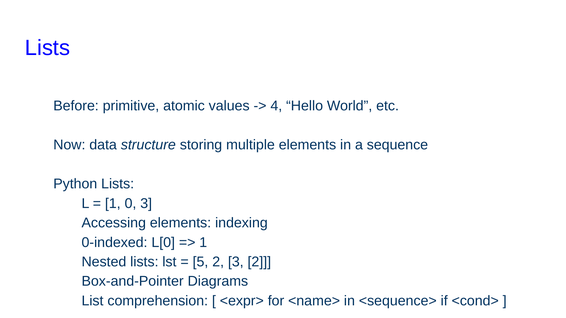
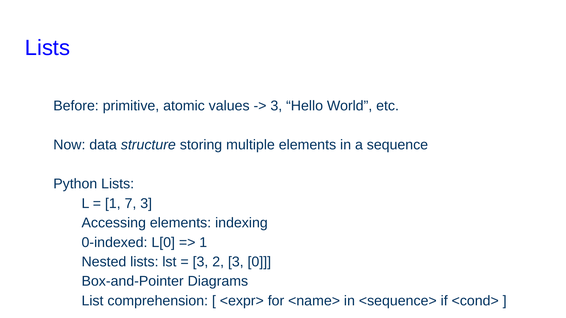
4: 4 -> 3 (276, 106)
0: 0 -> 7 (130, 204)
5: 5 -> 3 (200, 262)
3 2: 2 -> 0 (259, 262)
